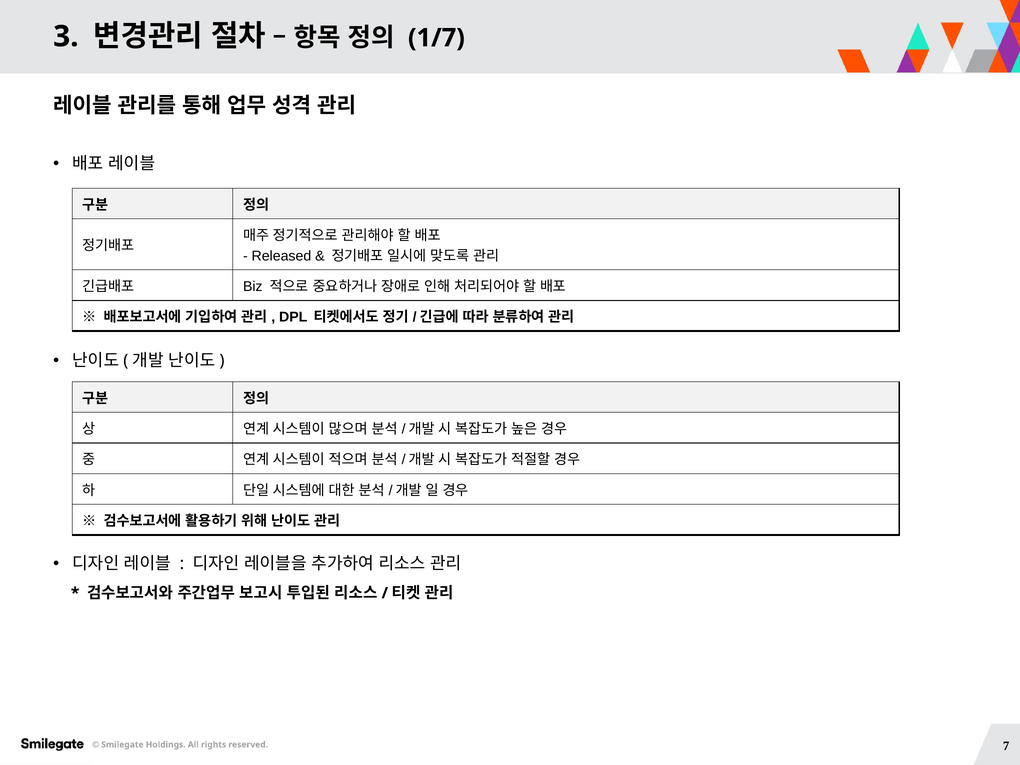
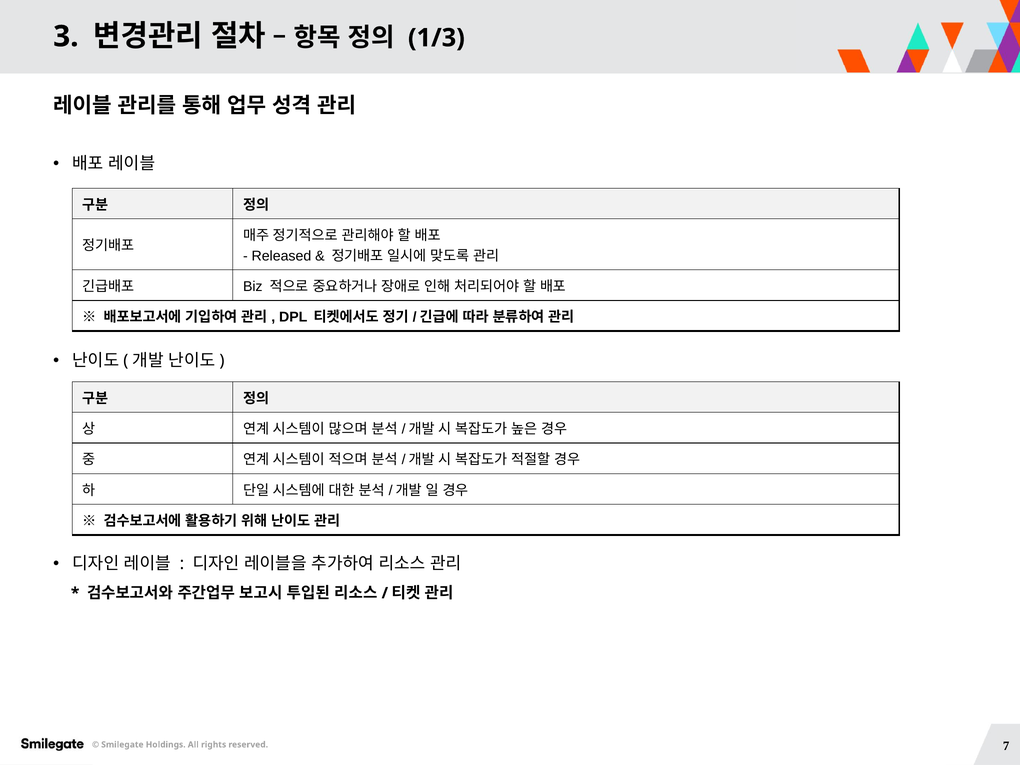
1/7: 1/7 -> 1/3 (436, 38)
